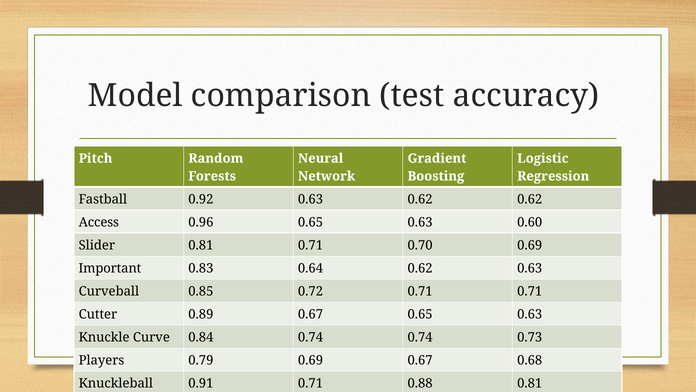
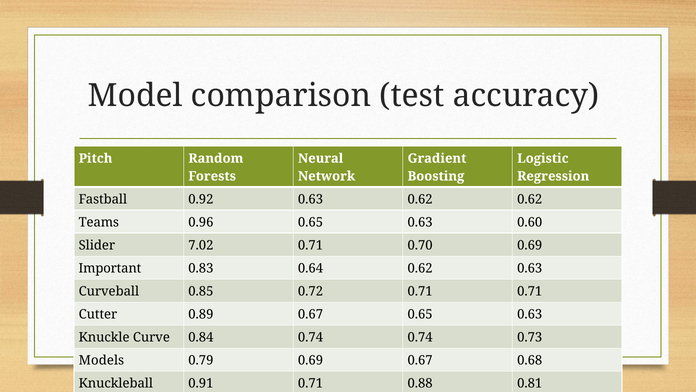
Access: Access -> Teams (99, 222)
Slider 0.81: 0.81 -> 7.02 (201, 245)
Players: Players -> Models (101, 360)
